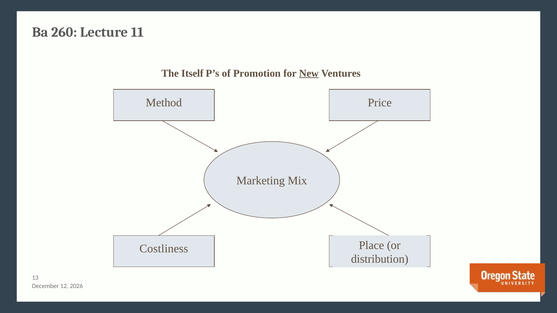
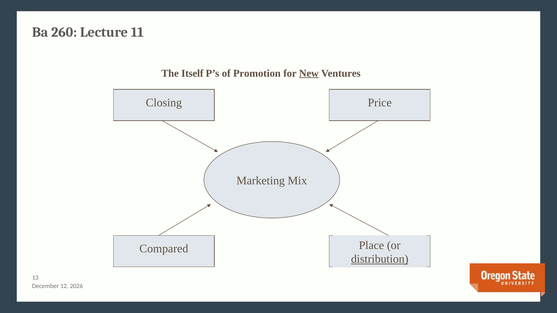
Method: Method -> Closing (164, 103)
Costliness: Costliness -> Compared (164, 249)
distribution underline: none -> present (380, 259)
